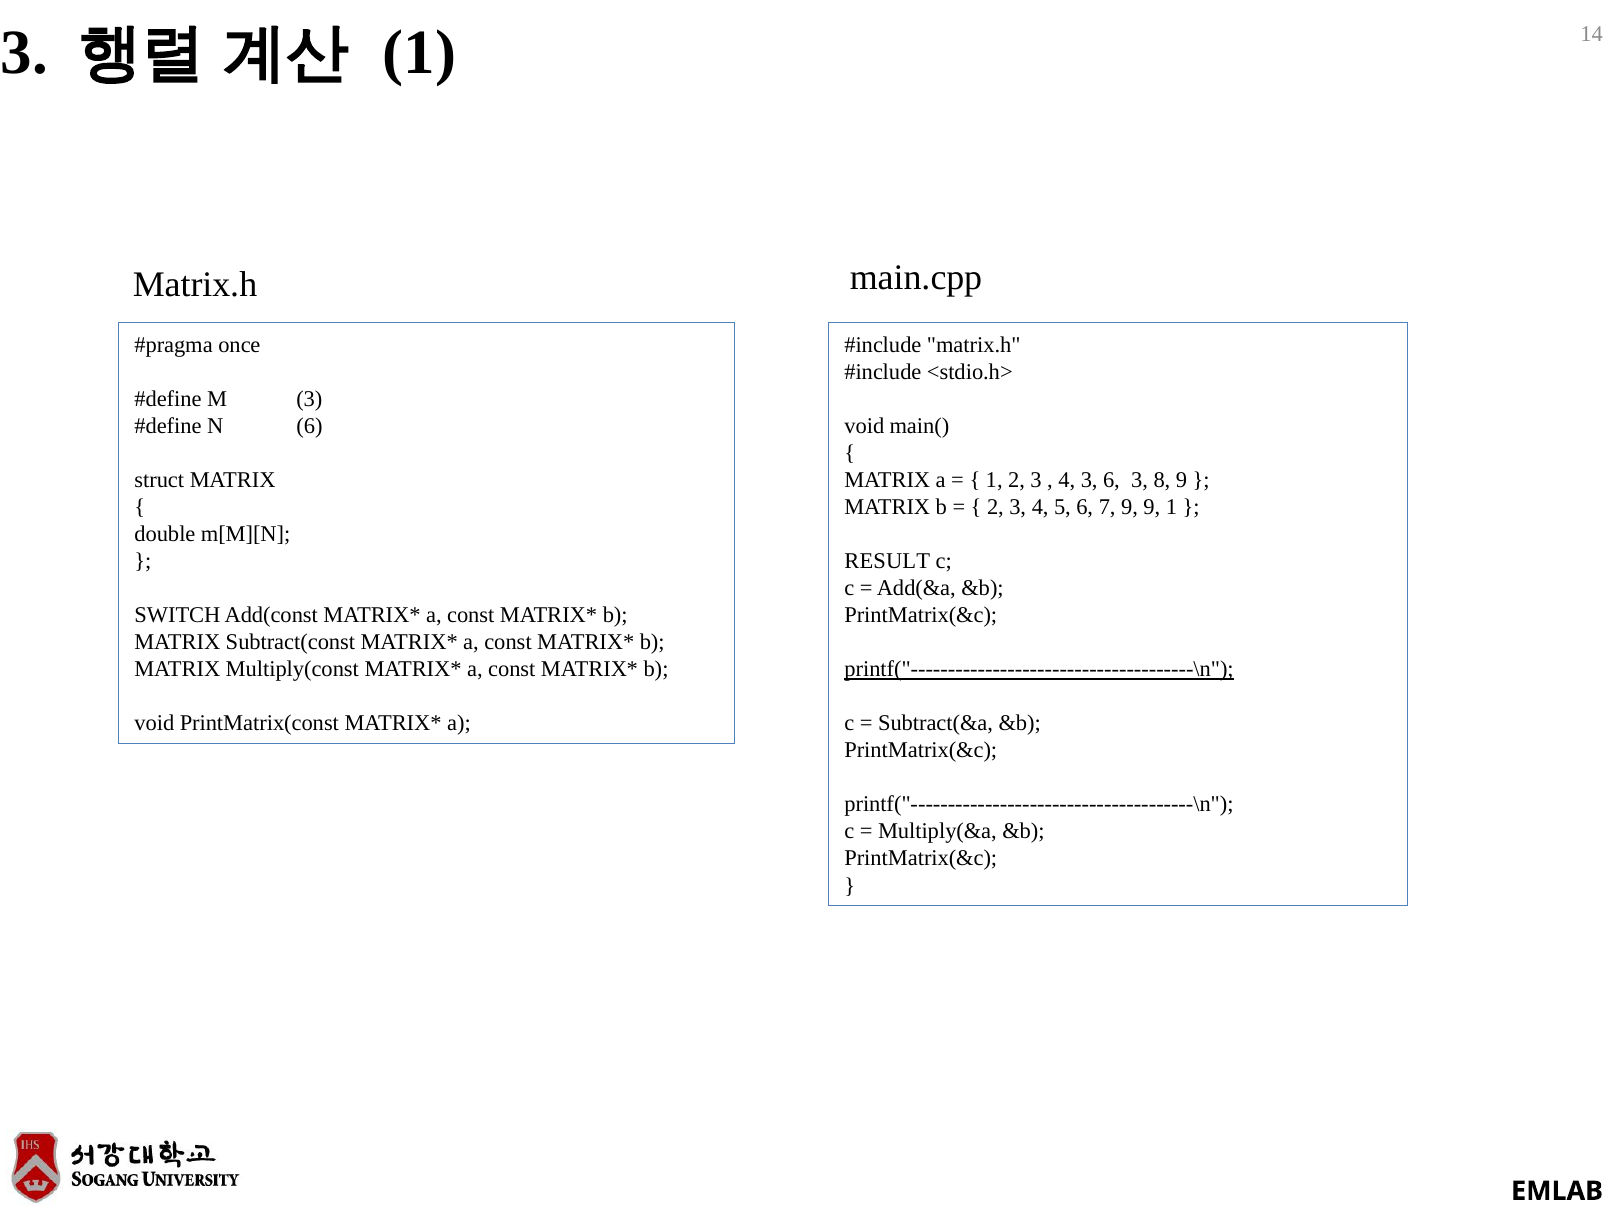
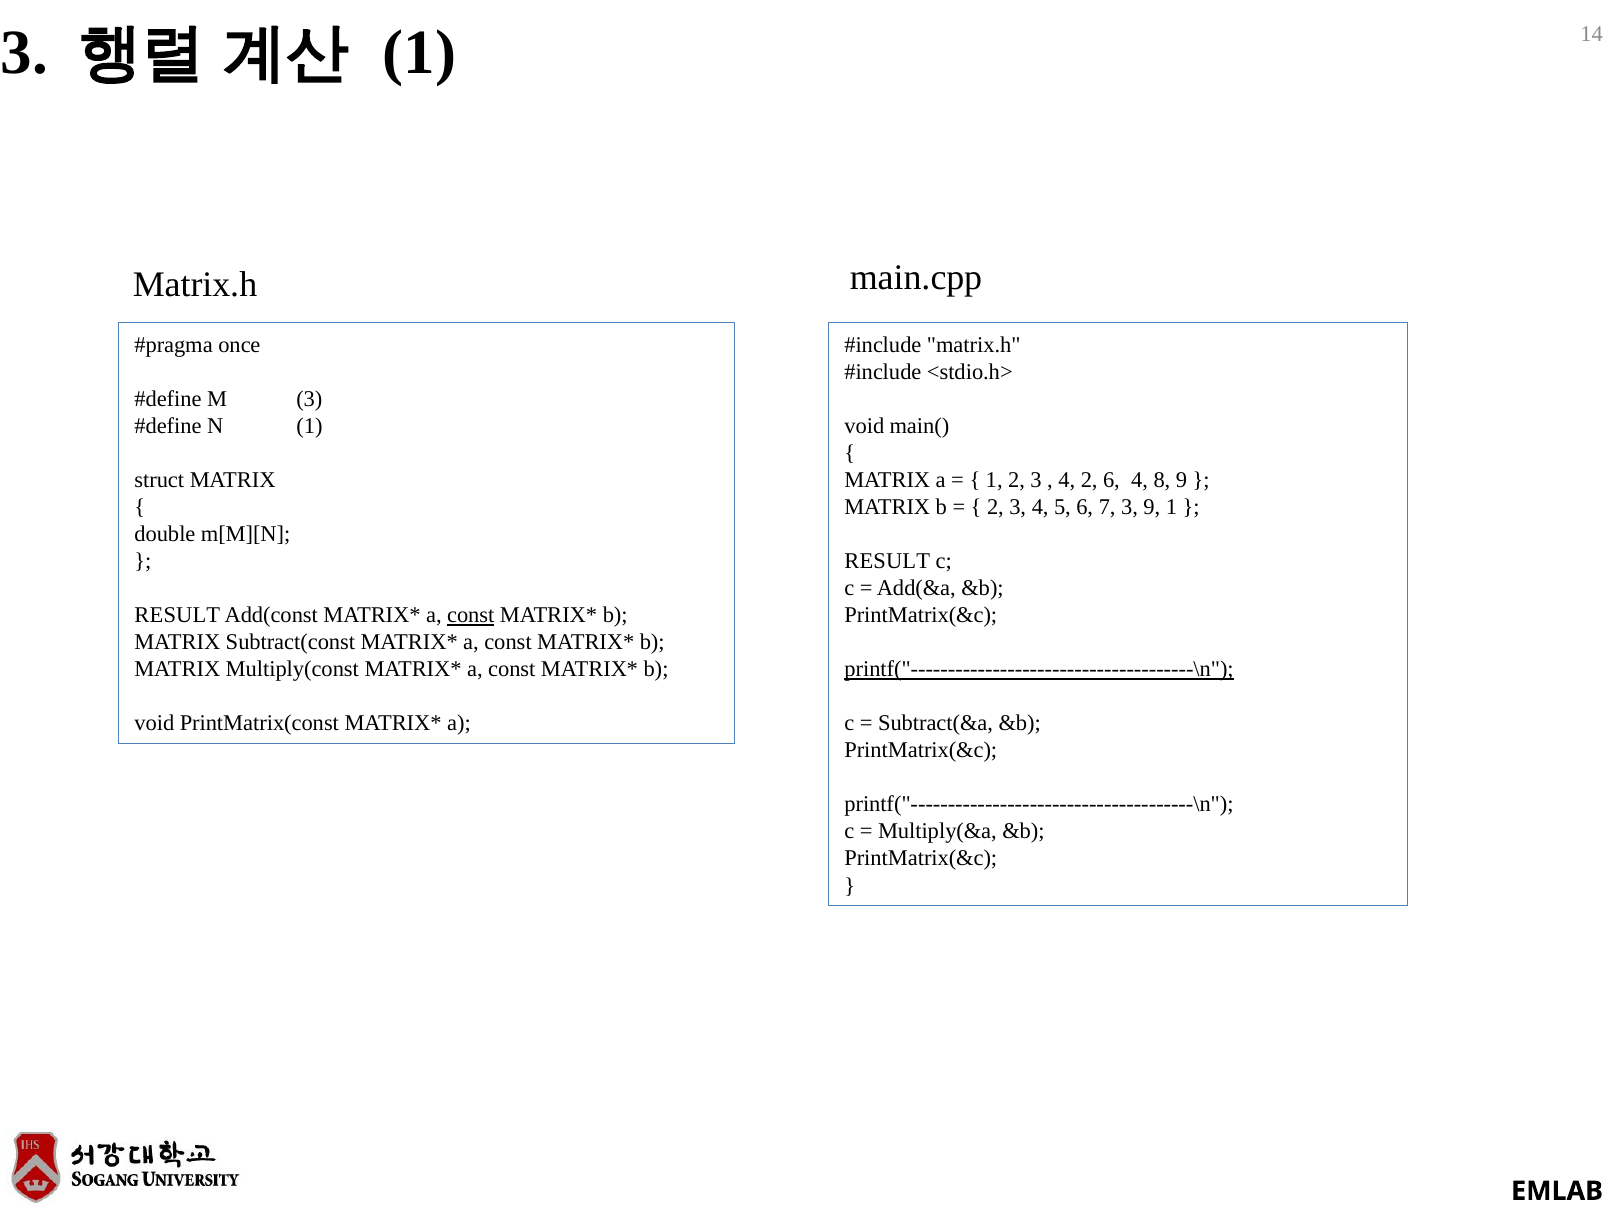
N 6: 6 -> 1 (309, 426)
4 3: 3 -> 2 (1089, 480)
6 3: 3 -> 4 (1140, 480)
7 9: 9 -> 3 (1130, 507)
SWITCH: SWITCH -> RESULT (177, 616)
const underline: none -> present (471, 616)
